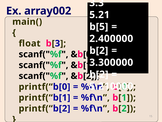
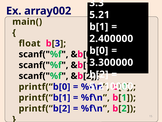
b[5: b[5 -> b[1 (99, 27)
b[2: b[2 -> b[0 (99, 50)
